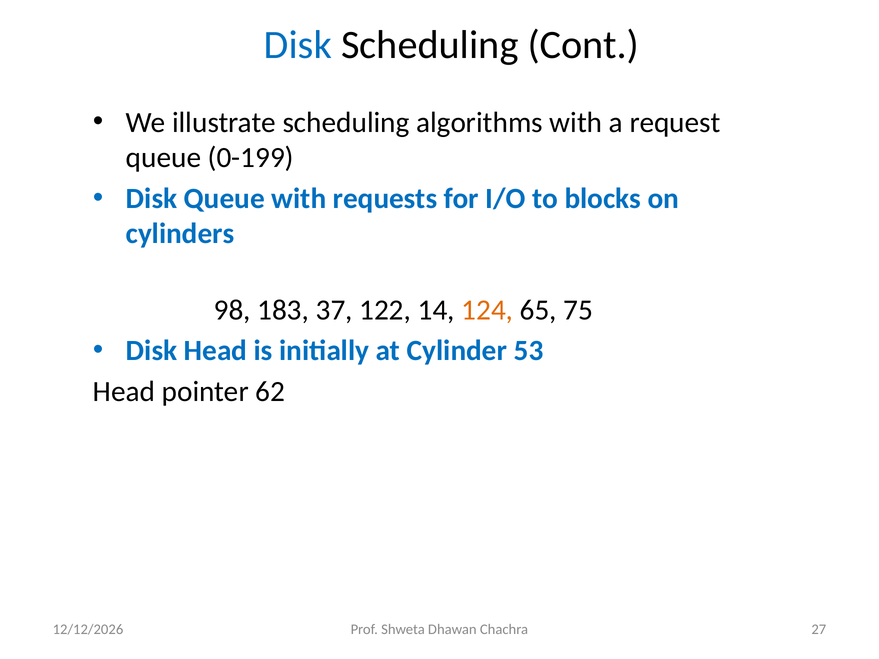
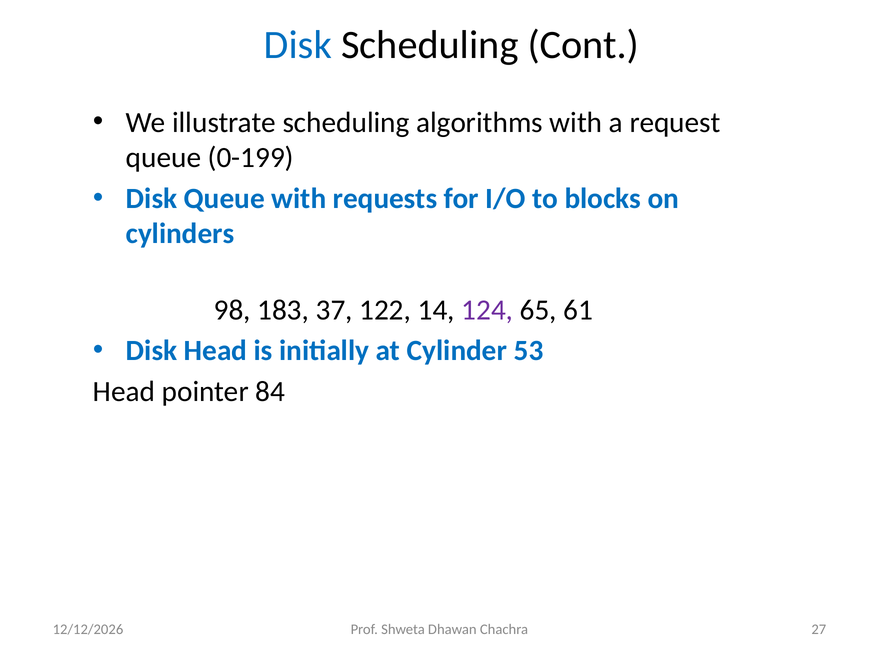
124 colour: orange -> purple (487, 310)
75: 75 -> 61 (578, 310)
62: 62 -> 84 (270, 392)
